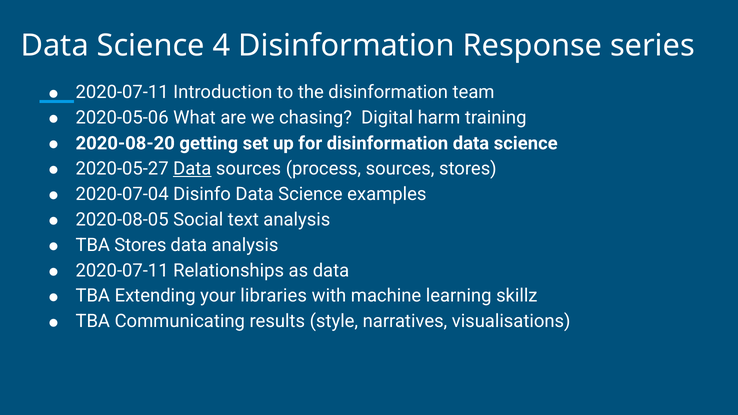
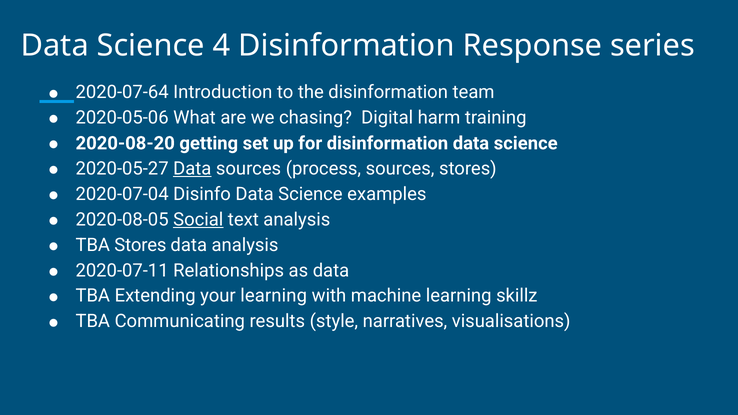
2020-07-11: 2020-07-11 -> 2020-07-64 (122, 92)
Social underline: none -> present (198, 220)
your libraries: libraries -> learning (274, 296)
